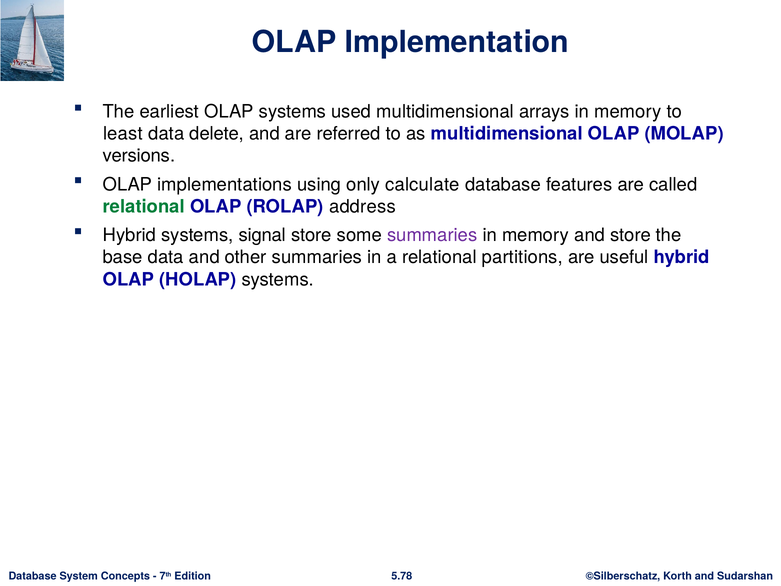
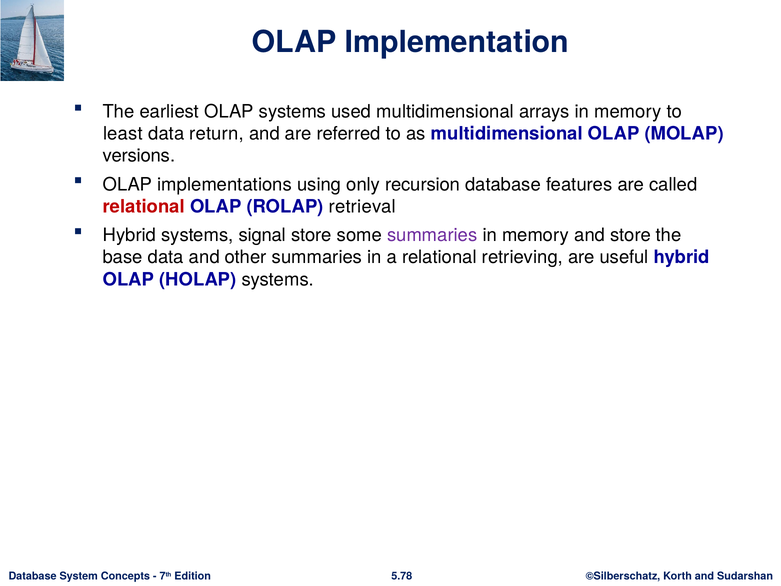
delete: delete -> return (217, 134)
calculate: calculate -> recursion (423, 184)
relational colour: green -> red (144, 206)
address: address -> retrieval (362, 206)
partitions: partitions -> retrieving (522, 257)
